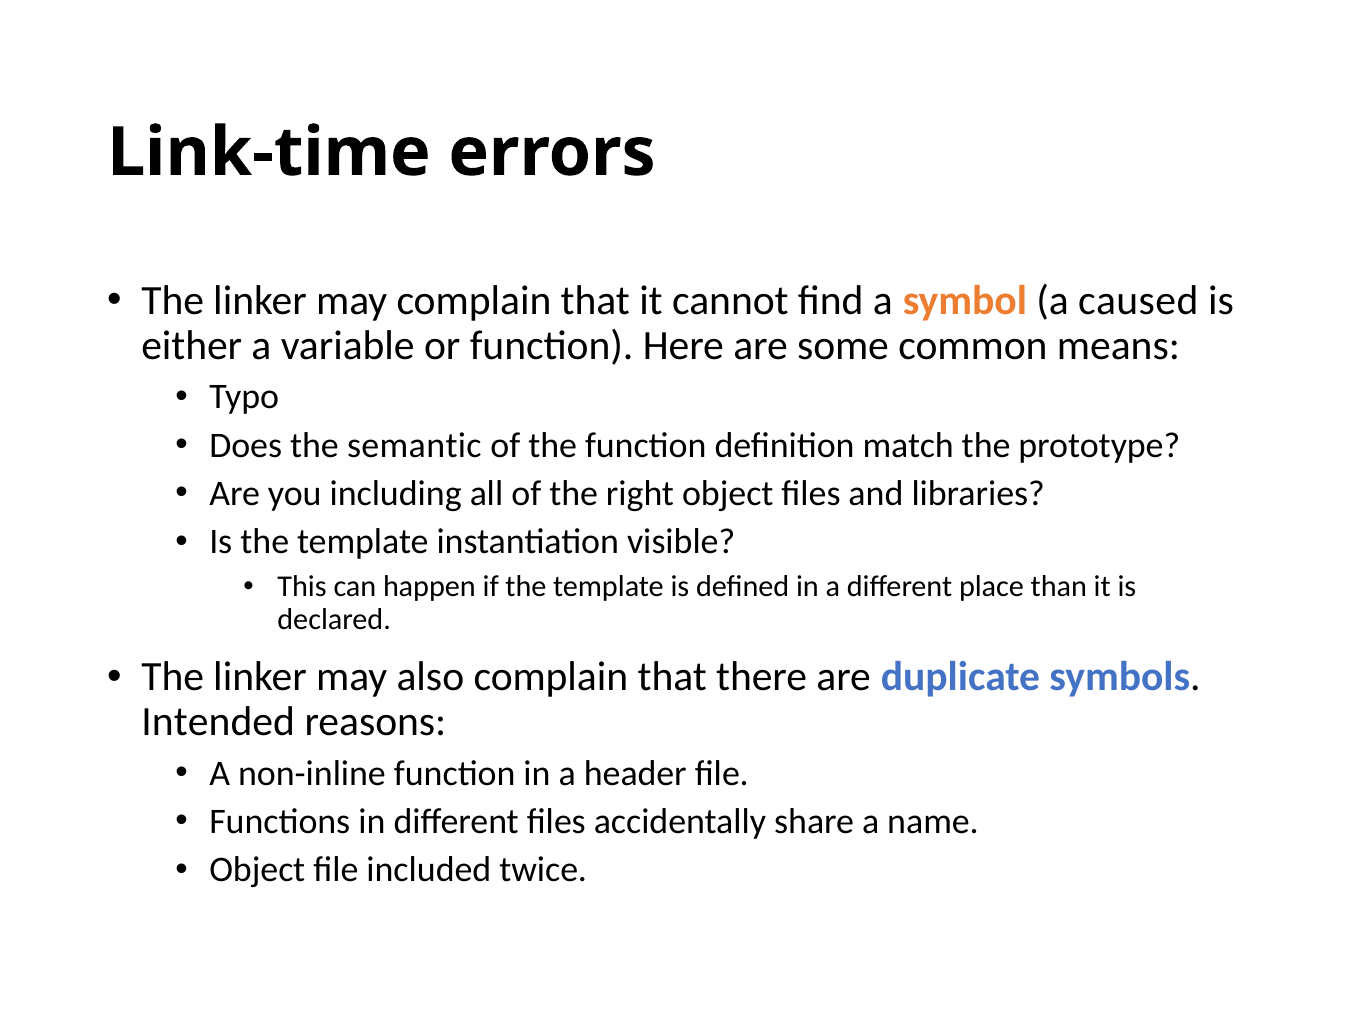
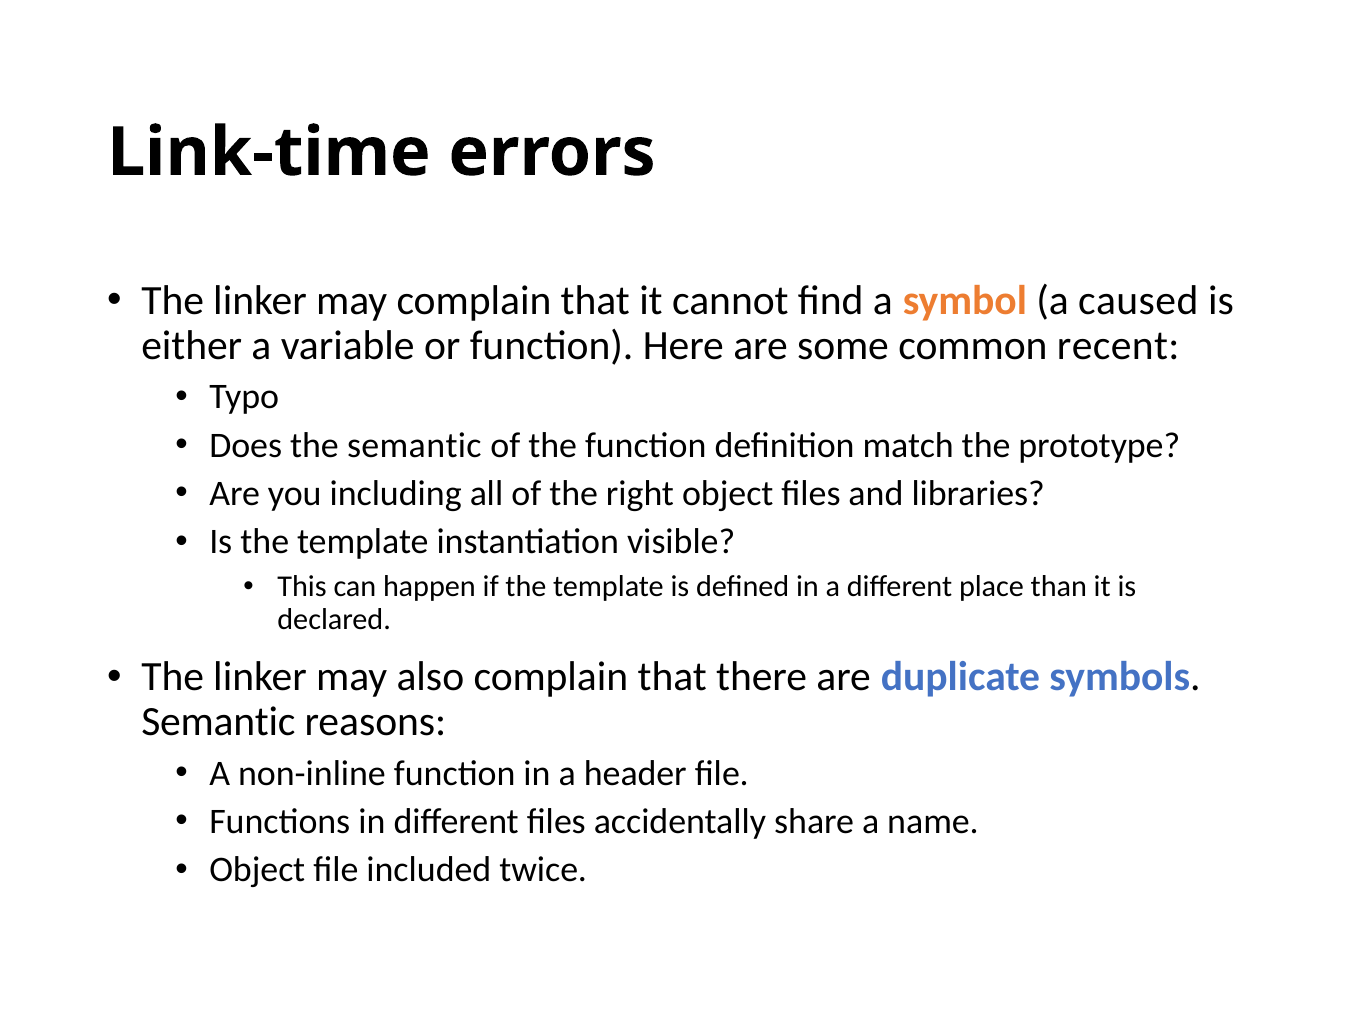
means: means -> recent (1118, 346)
Intended: Intended -> Semantic (218, 722)
